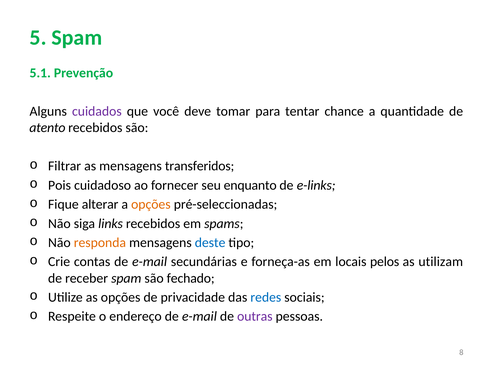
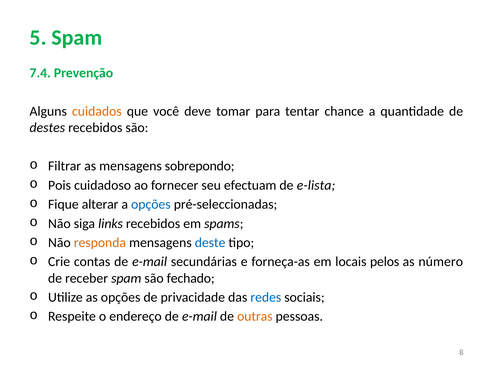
5.1: 5.1 -> 7.4 (40, 73)
cuidados colour: purple -> orange (97, 112)
atento: atento -> destes (47, 128)
transferidos: transferidos -> sobrepondo (200, 166)
enquanto: enquanto -> efectuam (250, 186)
e-links: e-links -> e-lista (316, 186)
opções colour: orange -> blue (151, 205)
utilizam: utilizam -> número (441, 262)
outras colour: purple -> orange (255, 317)
